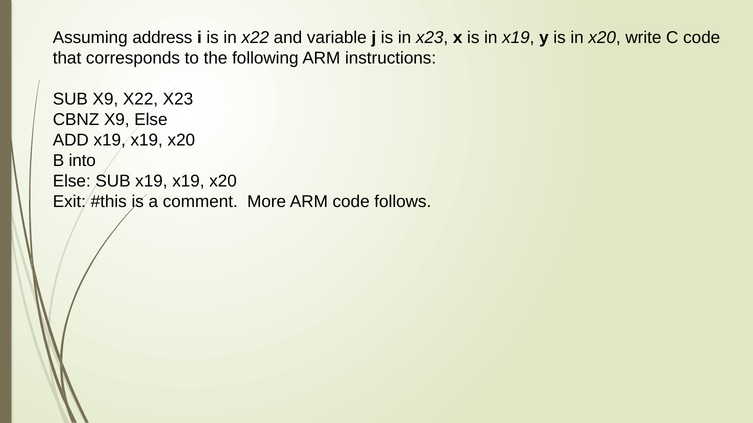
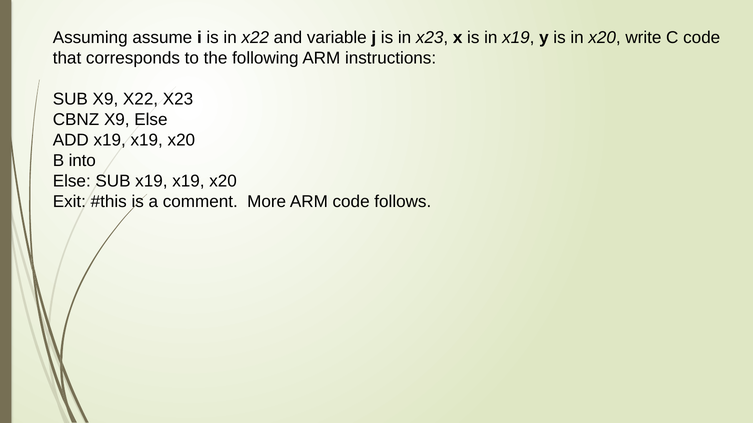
address: address -> assume (162, 38)
